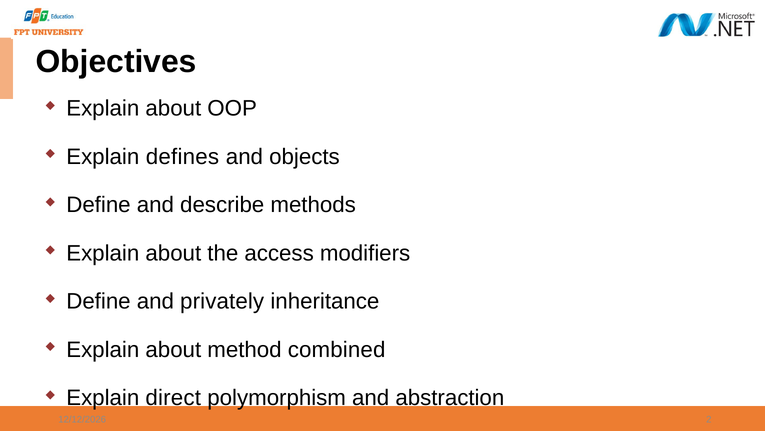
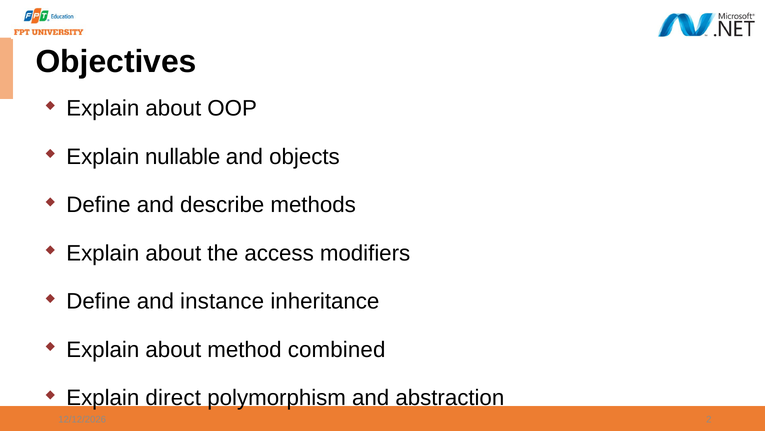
defines: defines -> nullable (183, 156)
privately: privately -> instance (222, 301)
